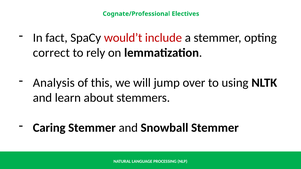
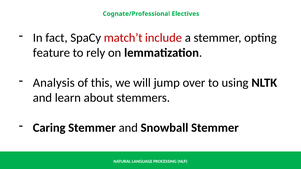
would’t: would’t -> match’t (123, 38)
correct: correct -> feature (51, 53)
